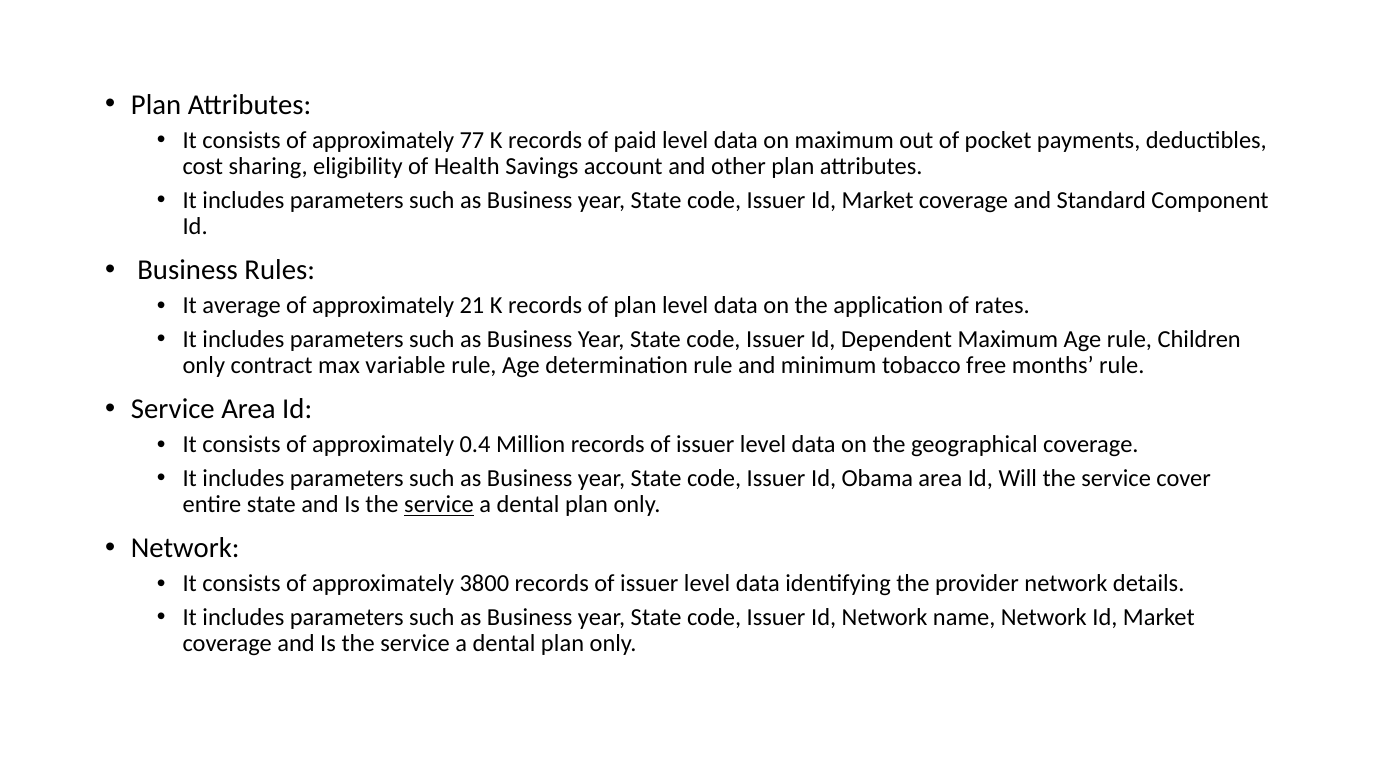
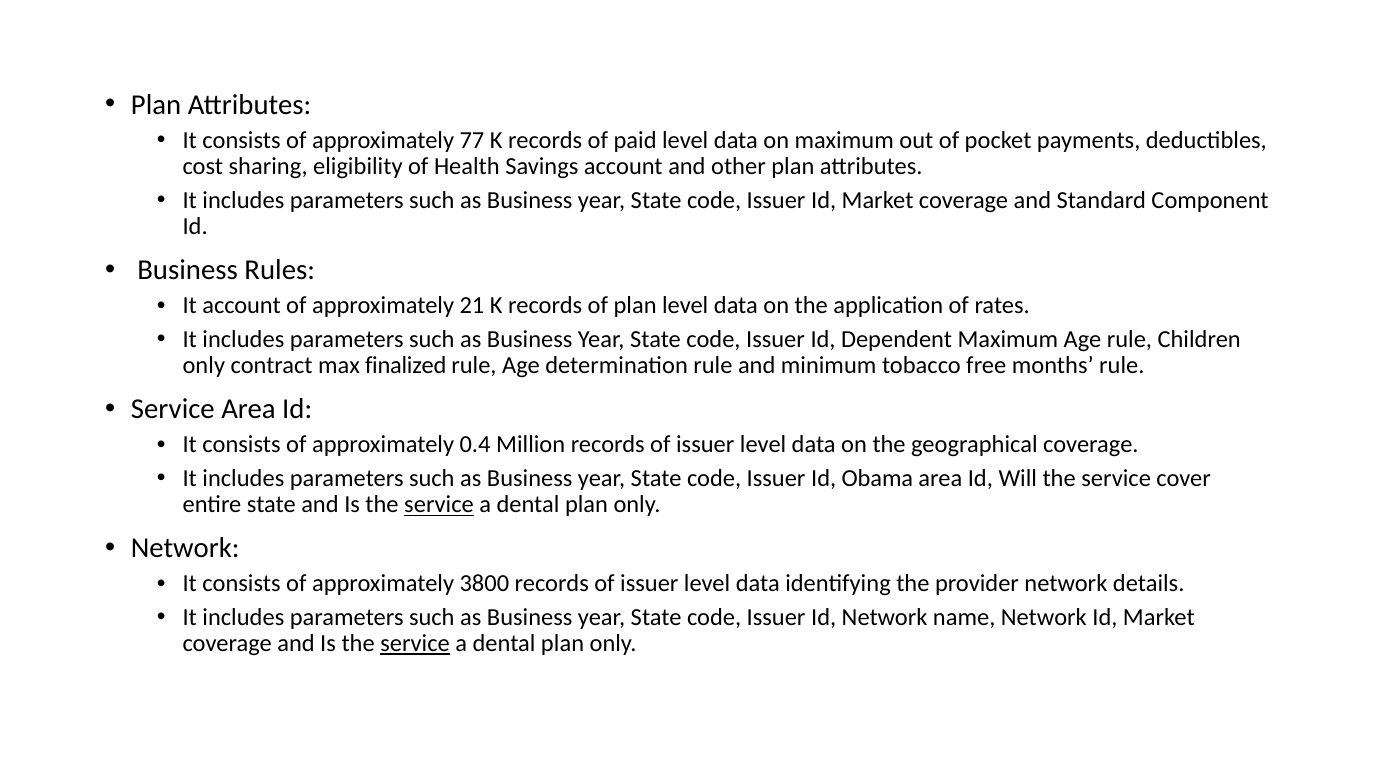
It average: average -> account (242, 306)
variable: variable -> finalized (406, 366)
service underline: none -> present (415, 643)
